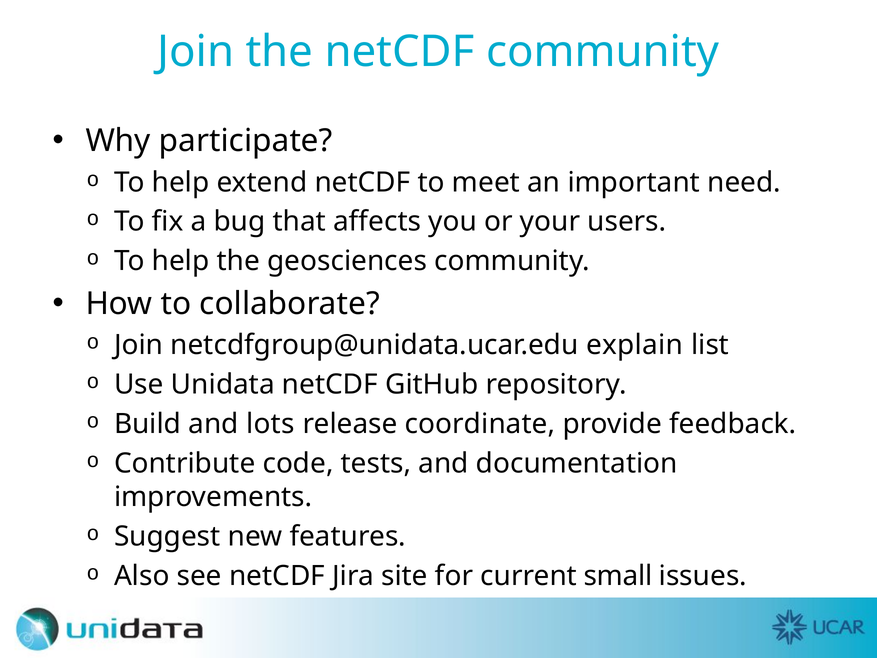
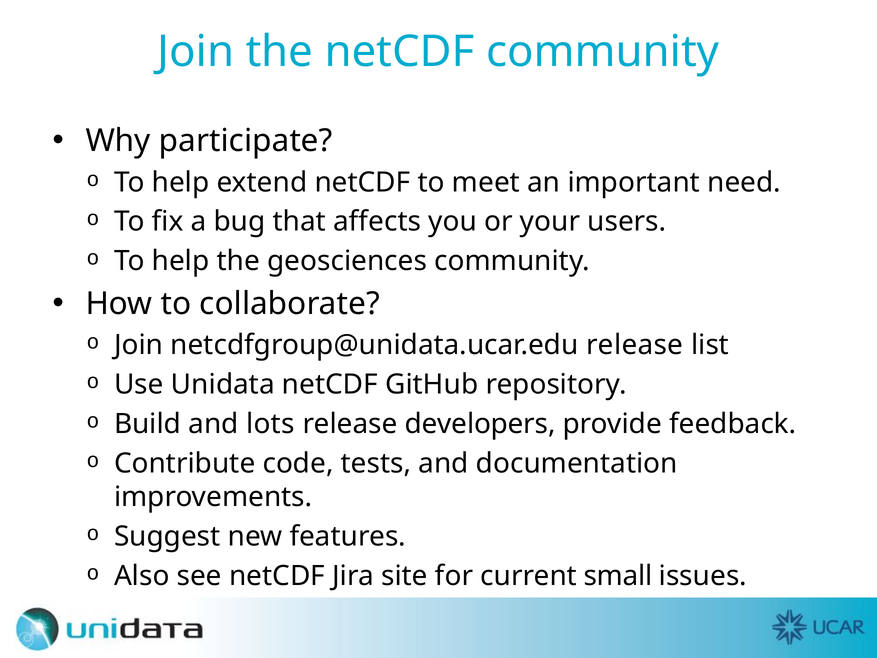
netcdfgroup@unidata.ucar.edu explain: explain -> release (635, 345)
coordinate: coordinate -> developers (480, 424)
